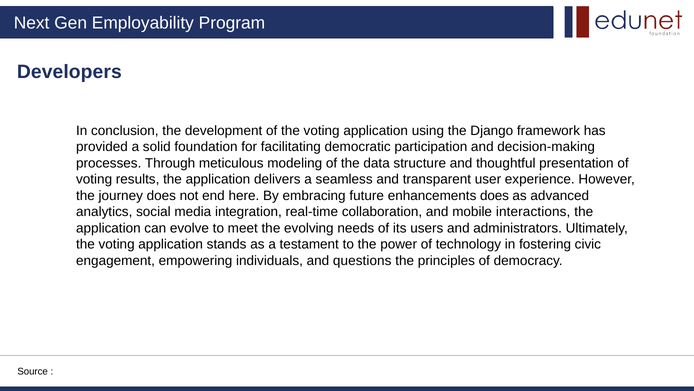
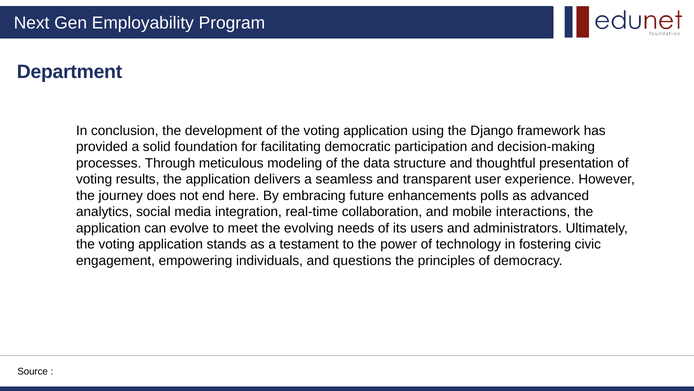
Developers: Developers -> Department (69, 72)
enhancements does: does -> polls (494, 195)
